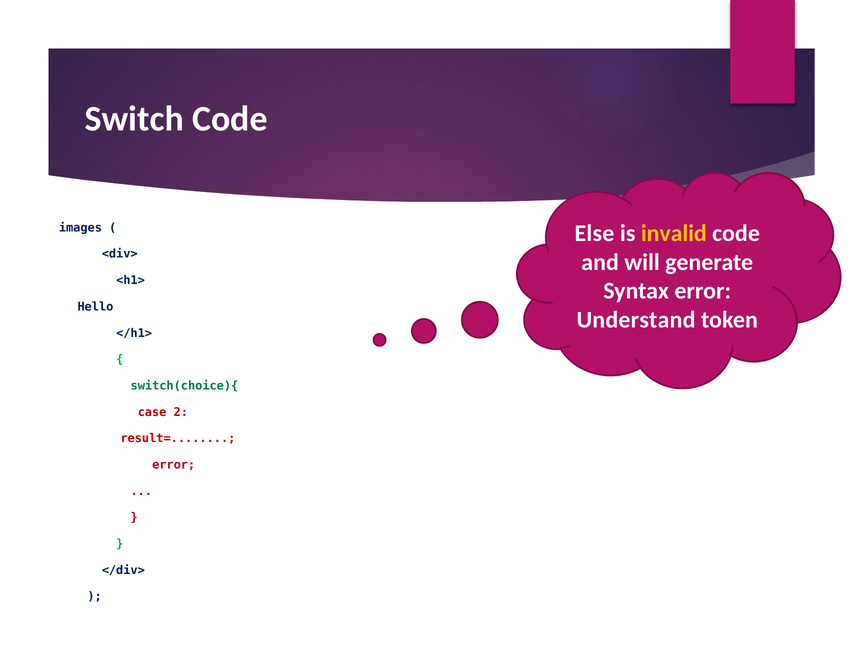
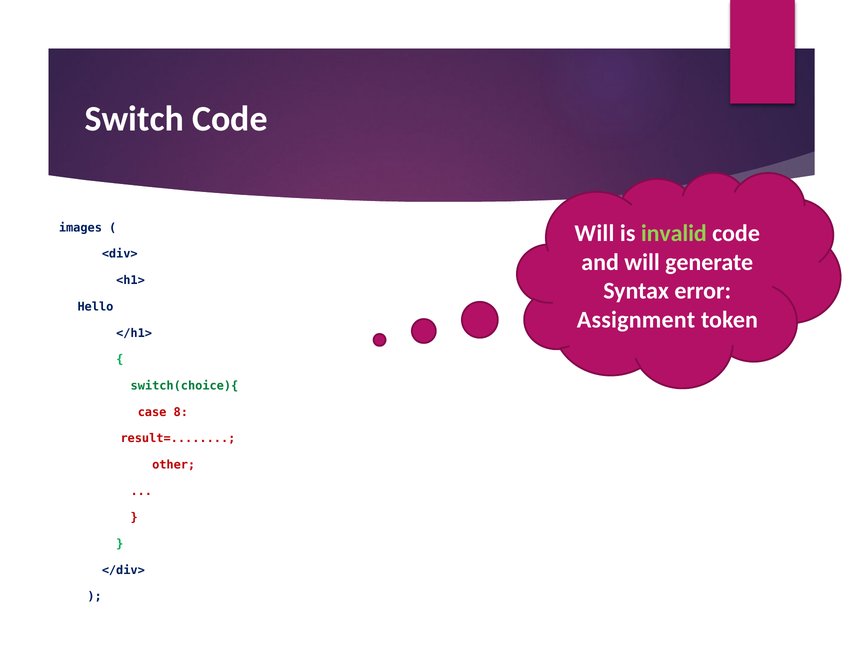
Else: Else -> Will (594, 234)
invalid colour: yellow -> light green (674, 234)
Understand: Understand -> Assignment (636, 320)
2: 2 -> 8 (181, 412)
error: error -> other (174, 465)
